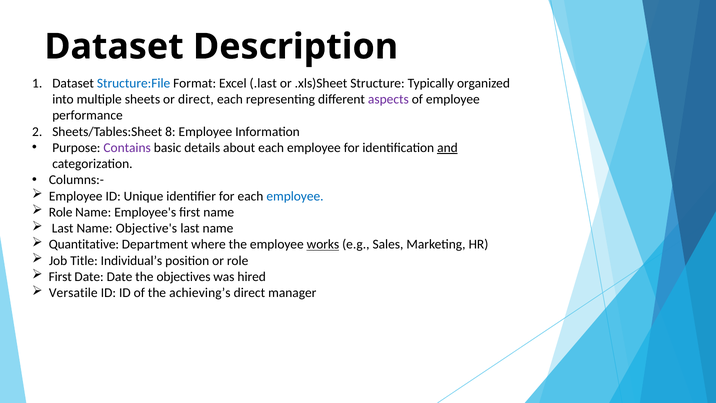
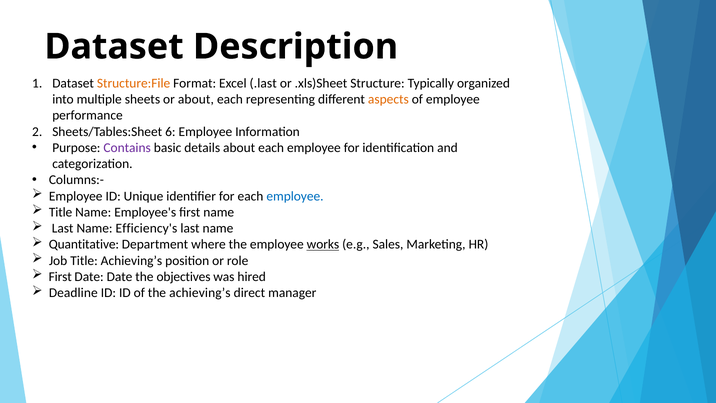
Structure:File colour: blue -> orange (134, 83)
or direct: direct -> about (196, 99)
aspects colour: purple -> orange (388, 99)
8: 8 -> 6 (170, 132)
and underline: present -> none (447, 148)
Role: Role -> Title (61, 212)
Objective's: Objective's -> Efficiency's (146, 228)
Title Individual’s: Individual’s -> Achieving’s (131, 260)
Versatile: Versatile -> Deadline (73, 293)
